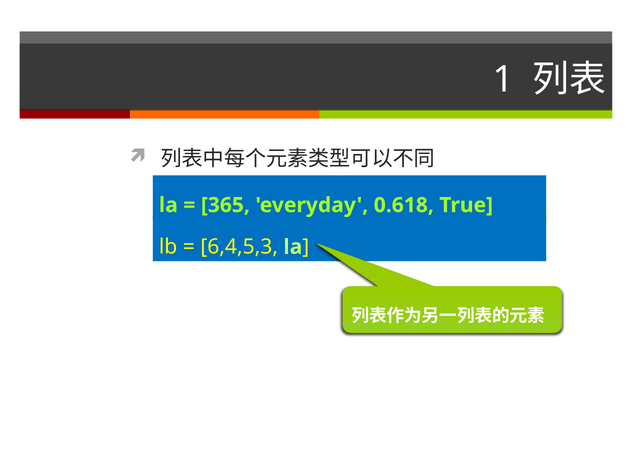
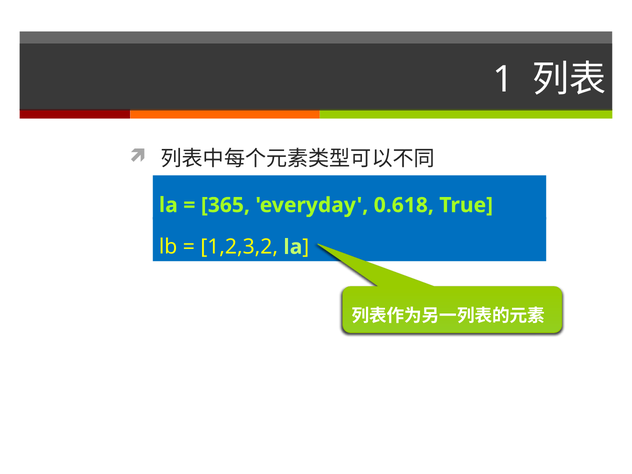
6,4,5,3: 6,4,5,3 -> 1,2,3,2 (239, 247)
